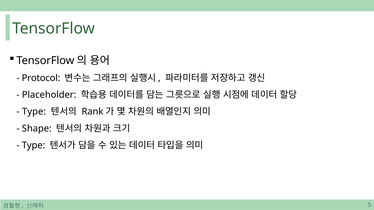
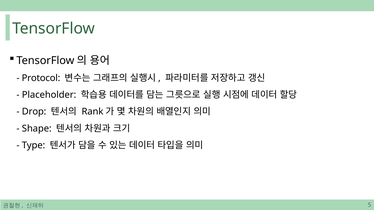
Type: Type -> Drop (34, 112)
